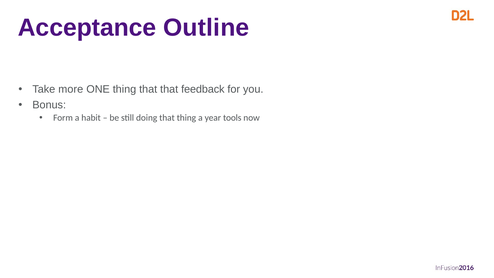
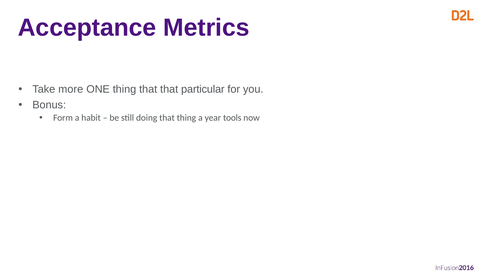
Outline: Outline -> Metrics (206, 28)
feedback: feedback -> particular (203, 89)
